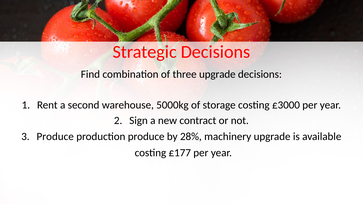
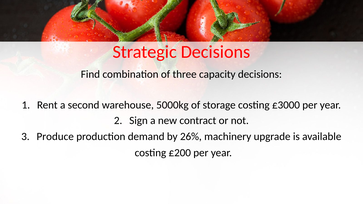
three upgrade: upgrade -> capacity (217, 74)
production produce: produce -> demand (146, 137)
28%: 28% -> 26% (191, 137)
£177: £177 -> £200 (180, 153)
